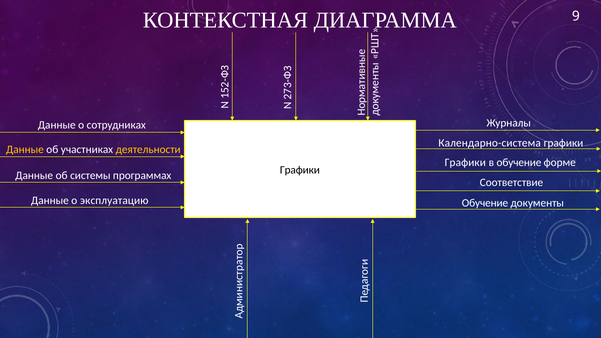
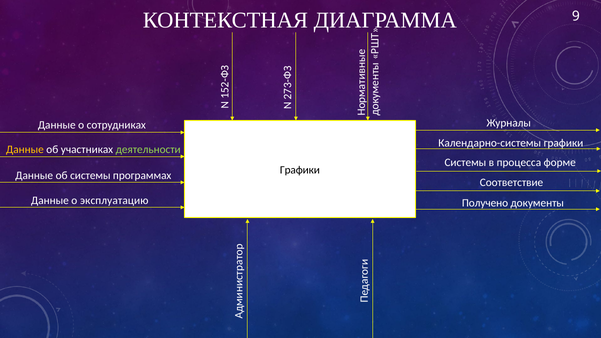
Календарно-система: Календарно-система -> Календарно-системы (490, 143)
деятельности colour: yellow -> light green (148, 149)
Графики: Графики -> Системы (465, 163)
в обучение: обучение -> процесса (519, 163)
Обучение: Обучение -> Получено (485, 203)
